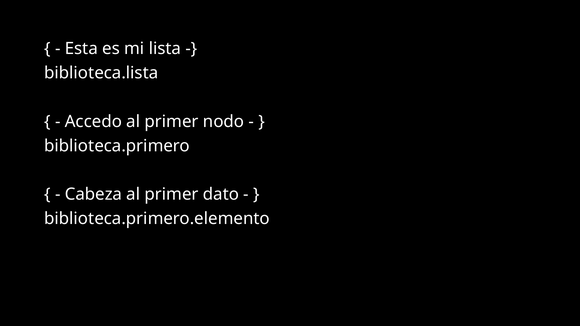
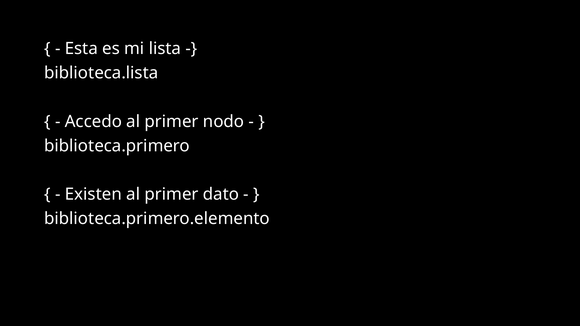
Cabeza: Cabeza -> Existen (93, 195)
